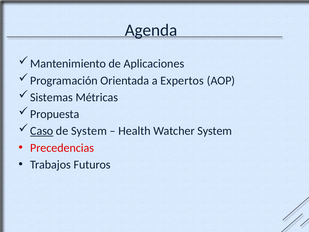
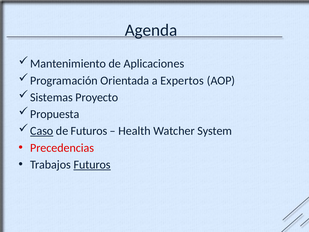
Métricas: Métricas -> Proyecto (97, 97)
de System: System -> Futuros (89, 131)
Futuros underline: none -> present (92, 164)
